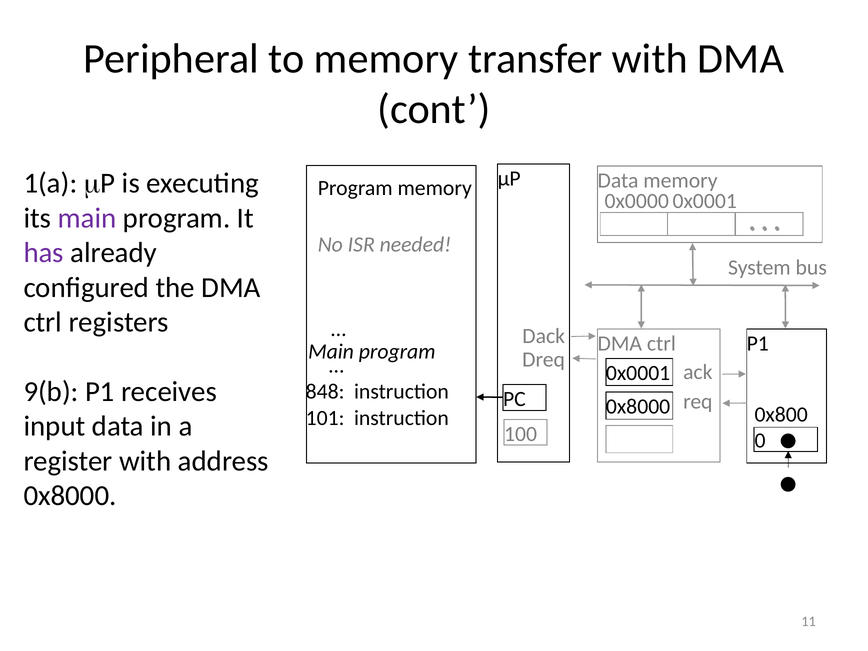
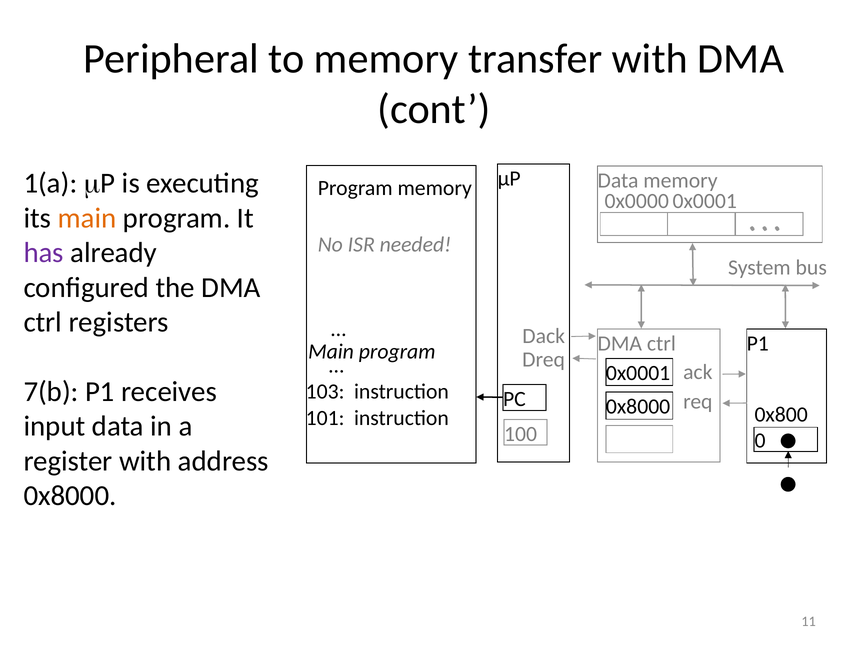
main colour: purple -> orange (87, 218)
9(b: 9(b -> 7(b (51, 392)
848: 848 -> 103 (325, 392)
